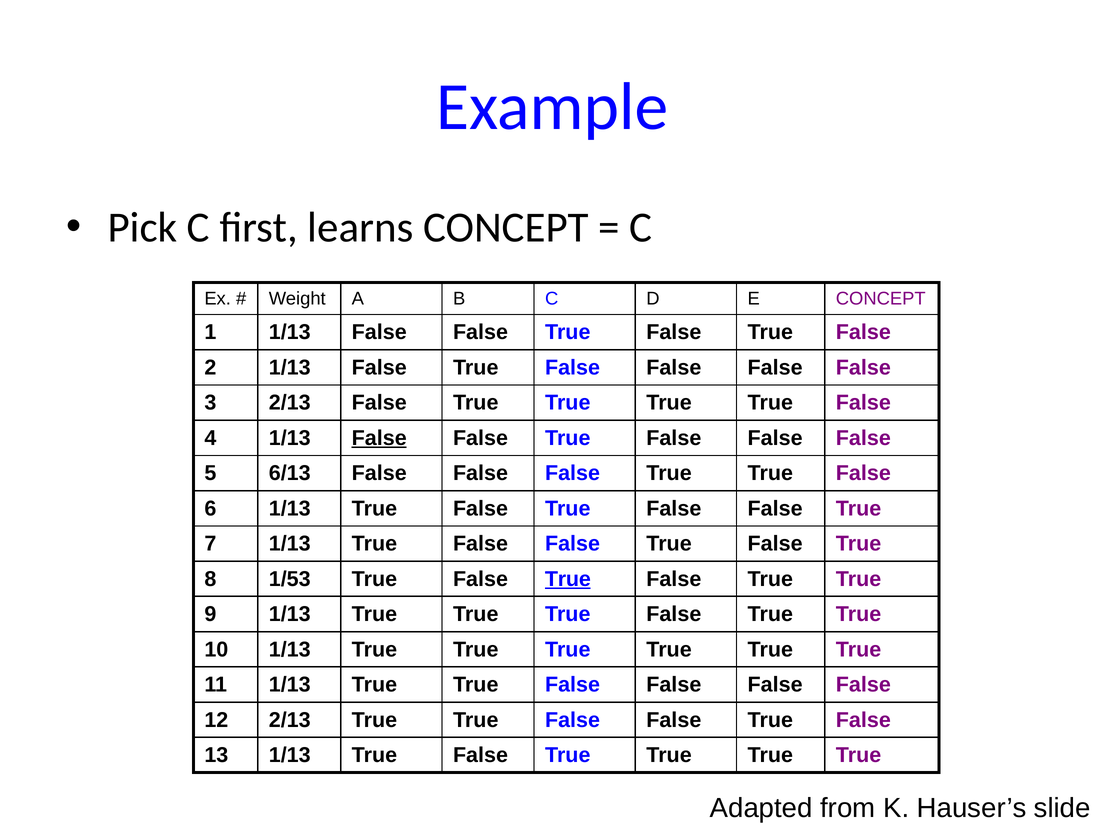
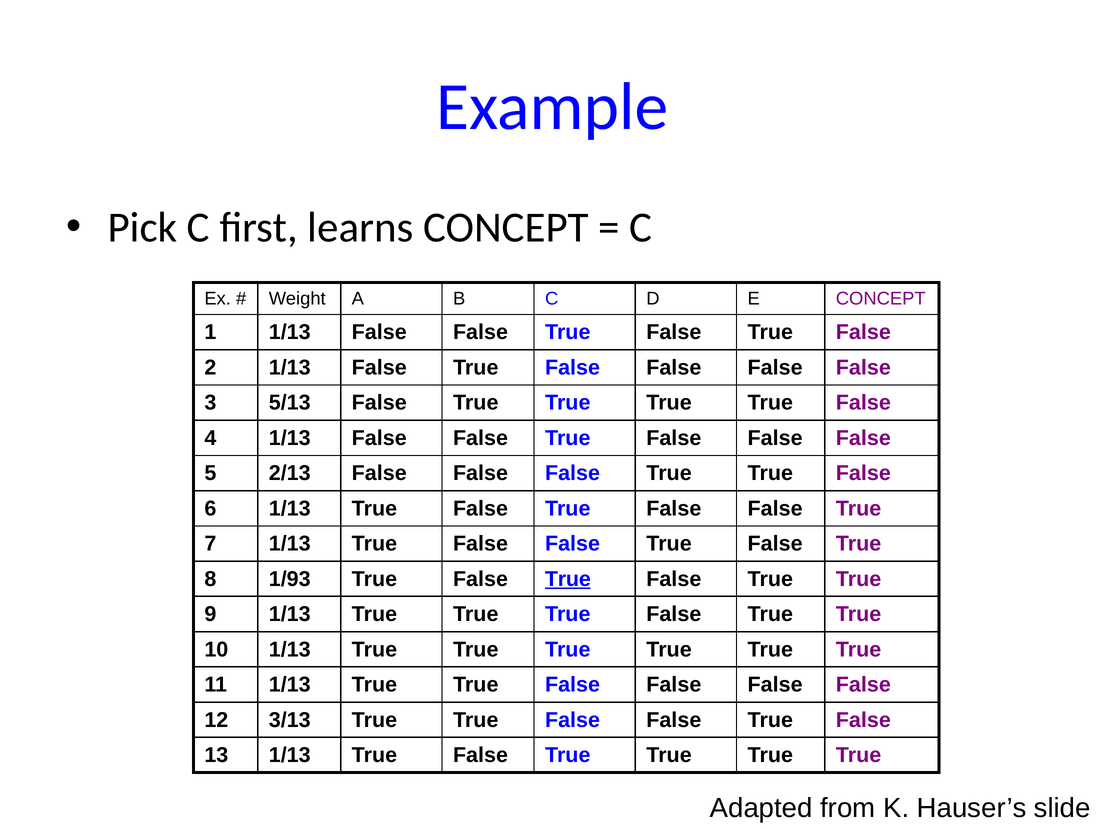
3 2/13: 2/13 -> 5/13 (290, 403)
False underline: present -> none (379, 438)
6/13: 6/13 -> 2/13 (290, 473)
1/53: 1/53 -> 1/93 (290, 579)
12 2/13: 2/13 -> 3/13 (290, 720)
